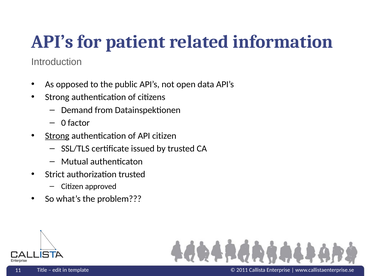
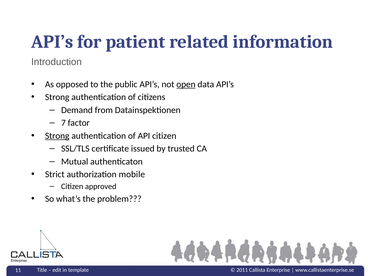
open underline: none -> present (186, 84)
0: 0 -> 7 (63, 123)
authorization trusted: trusted -> mobile (132, 174)
